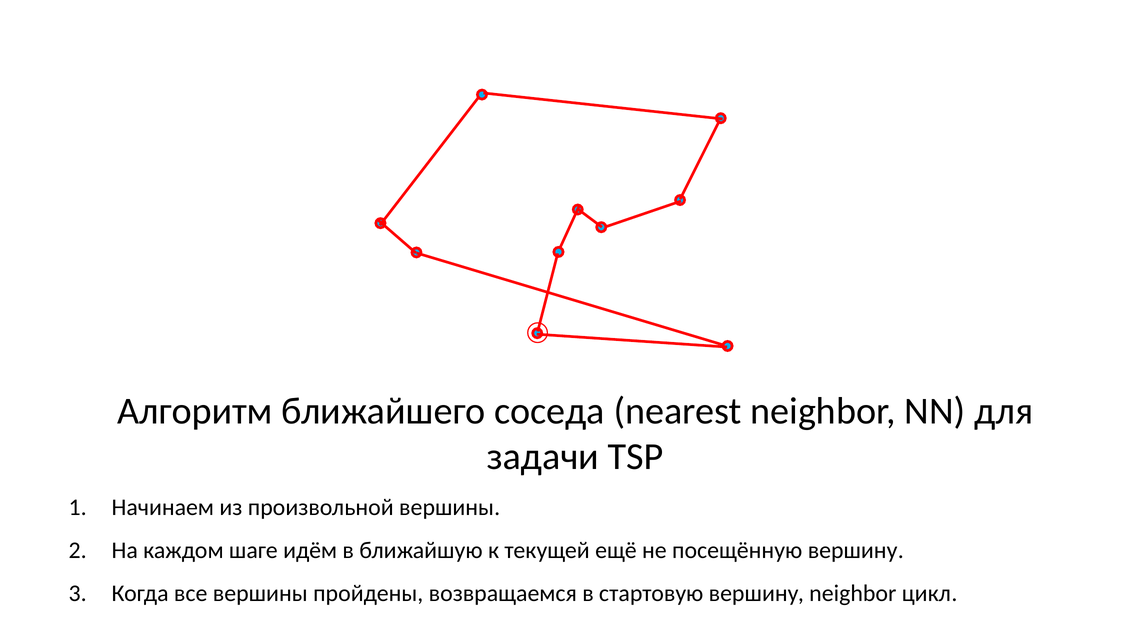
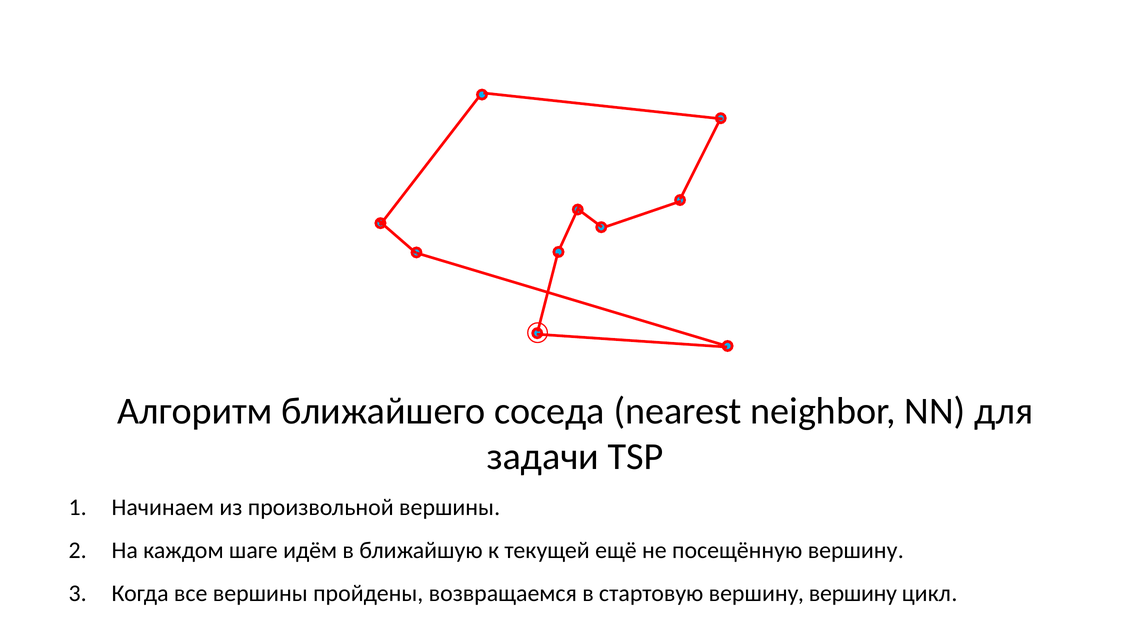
вершину neighbor: neighbor -> вершину (853, 593)
